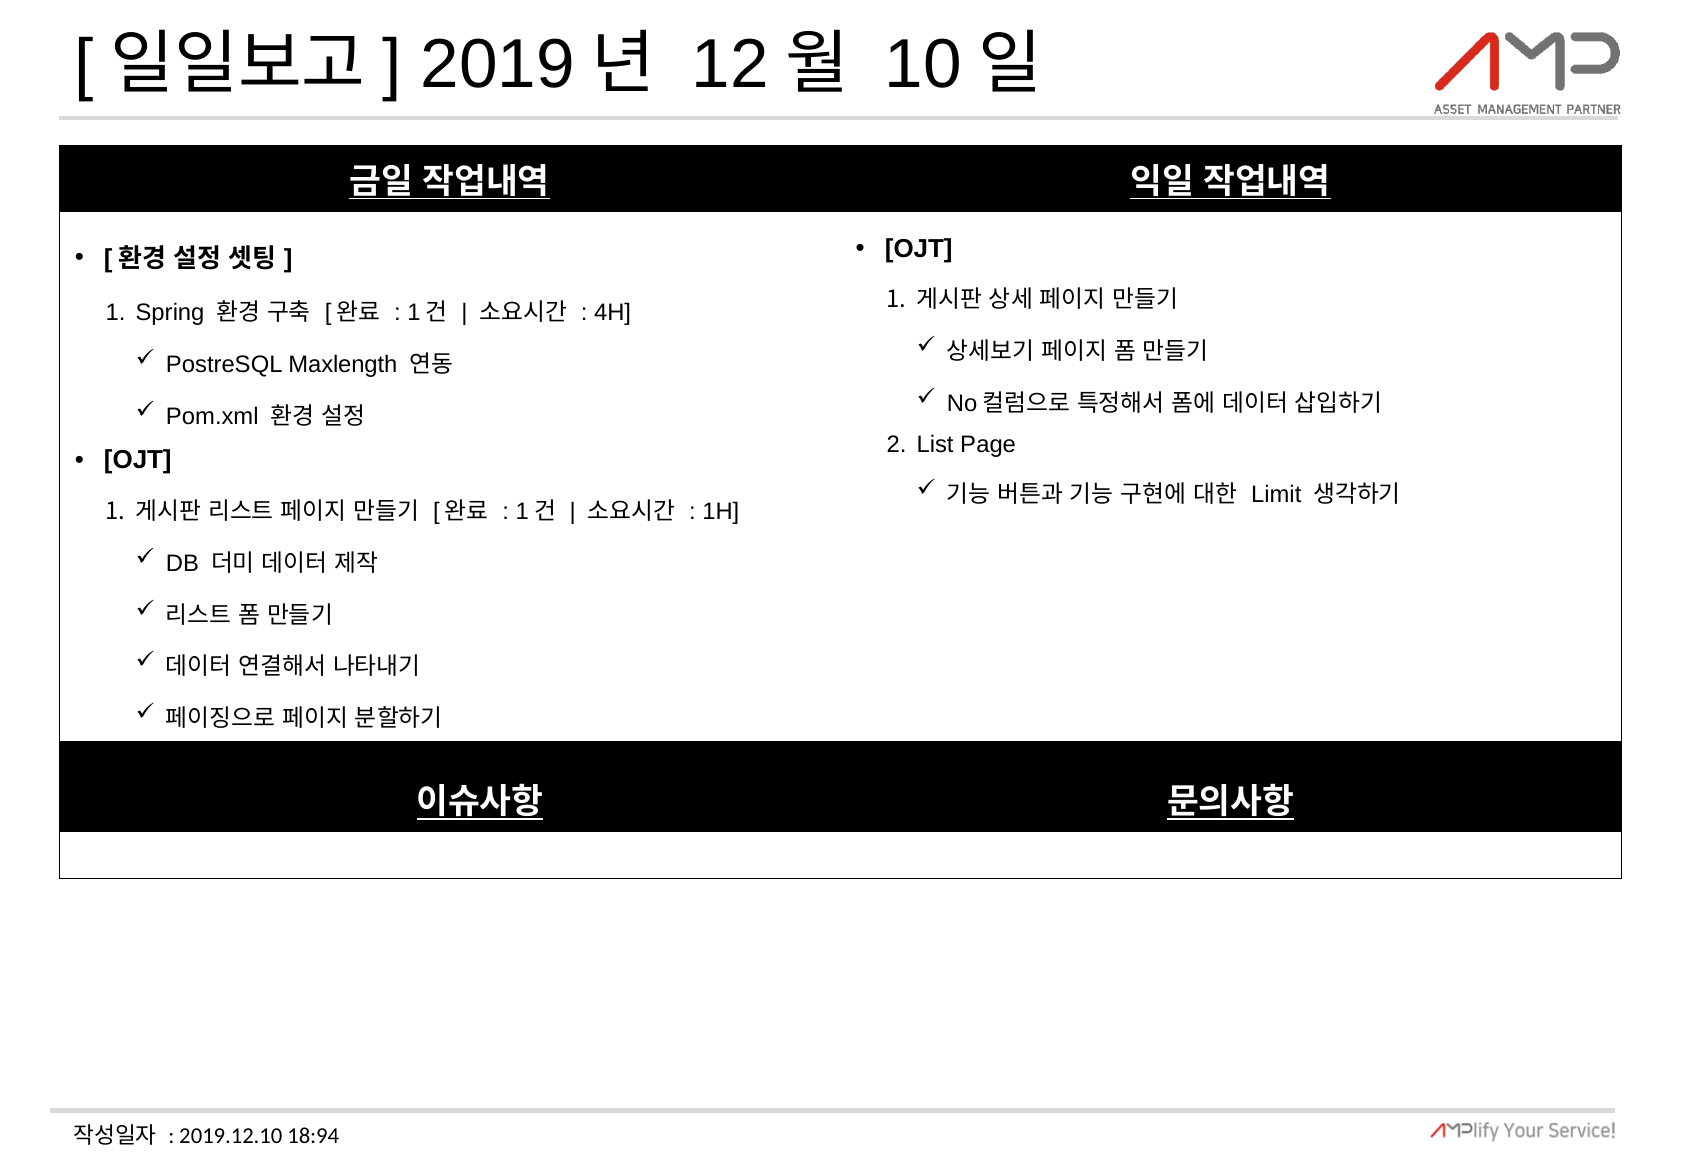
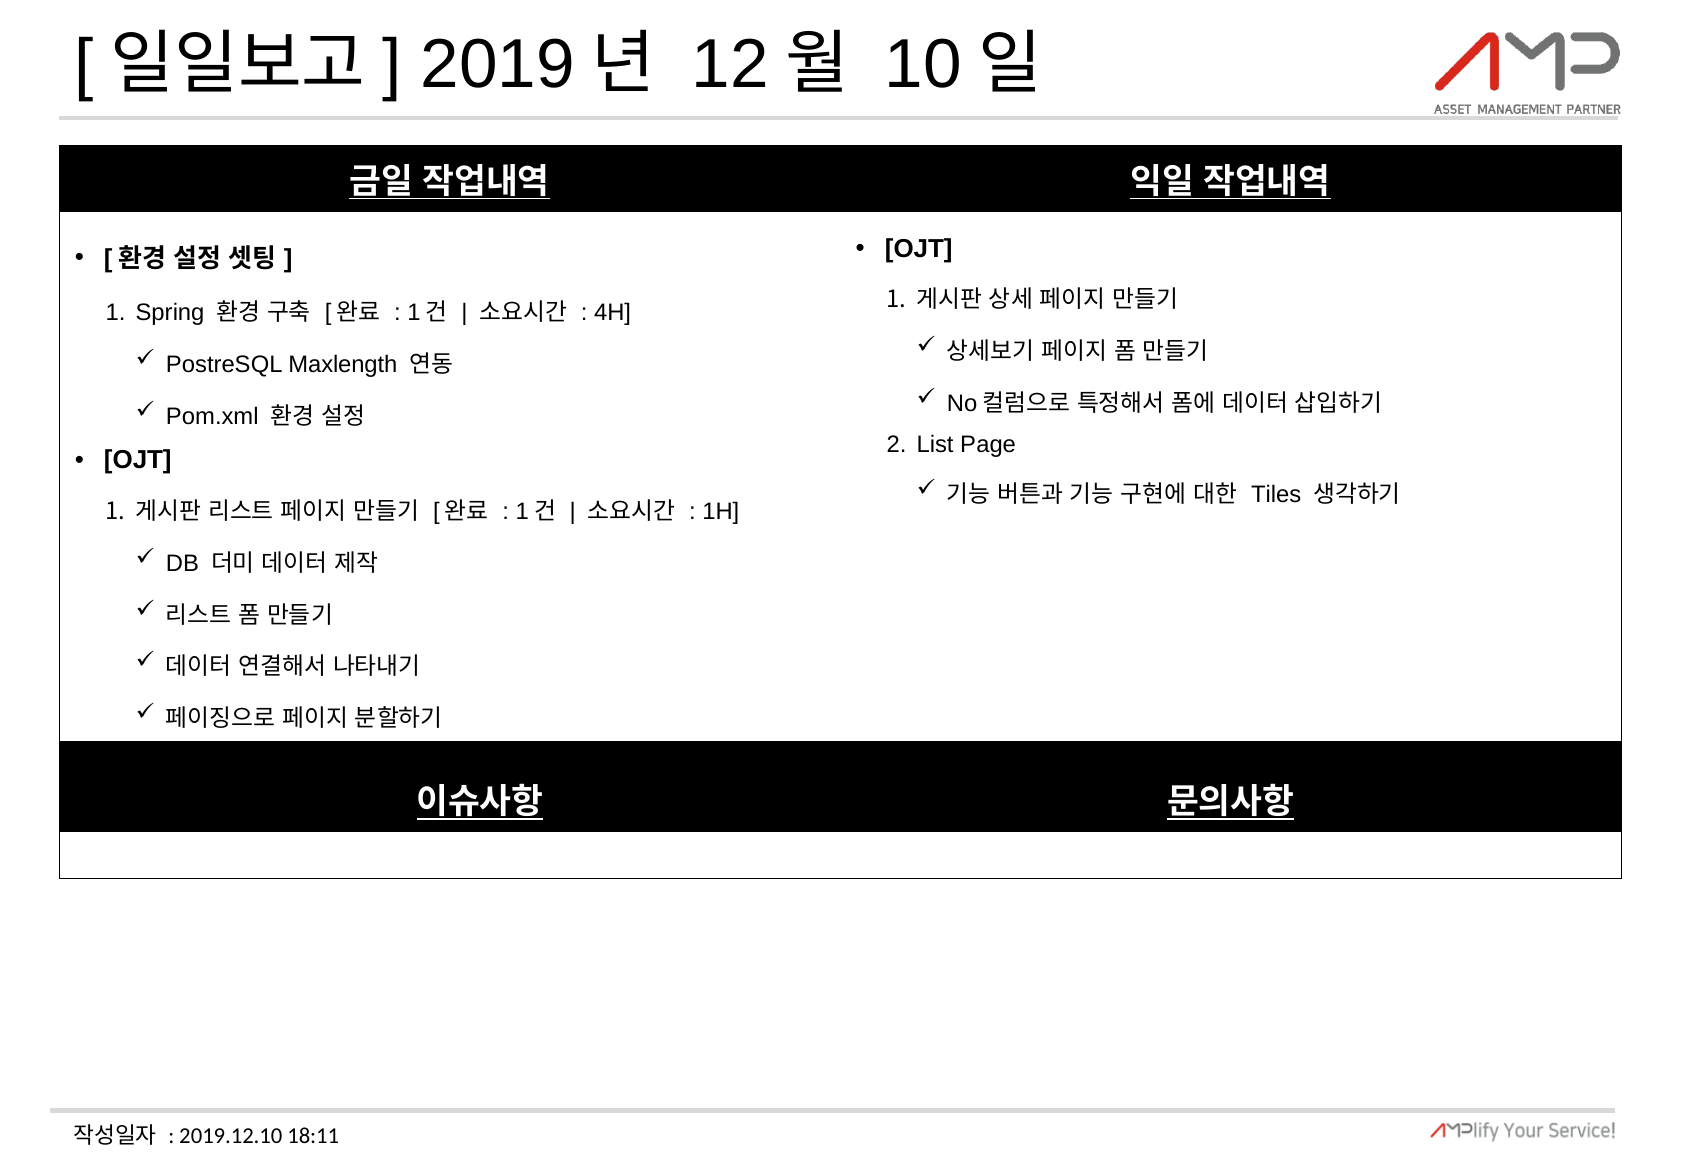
Limit: Limit -> Tiles (1276, 495)
18:94: 18:94 -> 18:11 (313, 1136)
